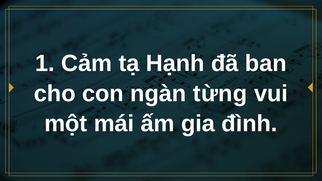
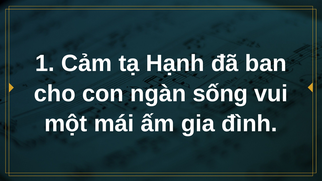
từng: từng -> sống (220, 94)
